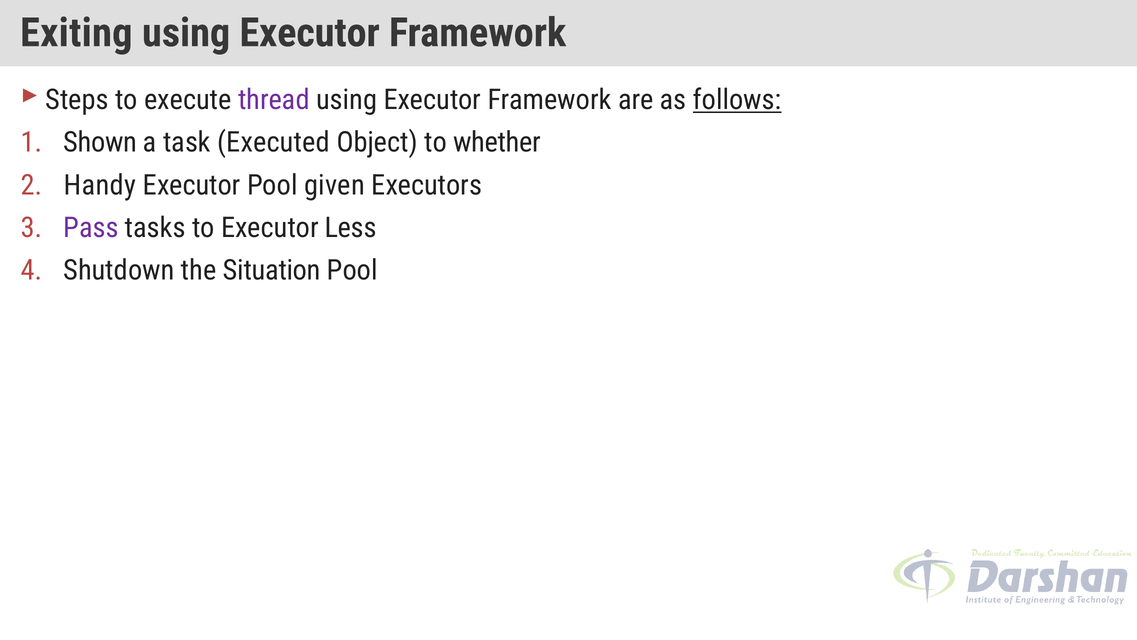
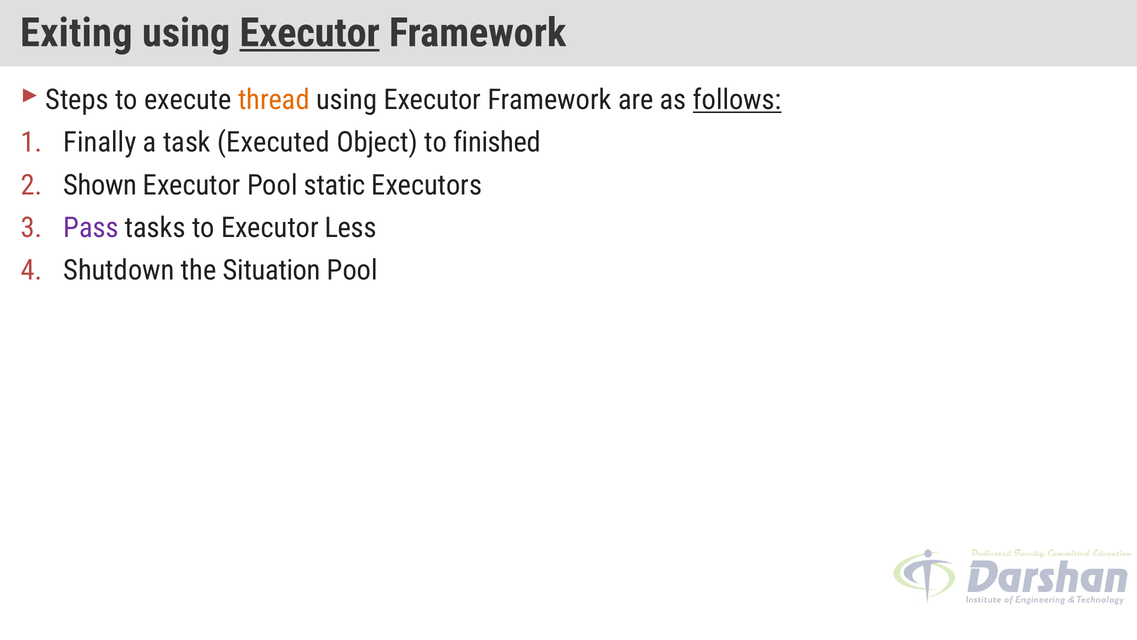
Executor underline: none -> present (310, 33)
thread colour: purple -> orange (274, 100)
Shown: Shown -> Finally (100, 142)
whether: whether -> finished (497, 142)
Handy: Handy -> Shown (100, 185)
given: given -> static (335, 185)
